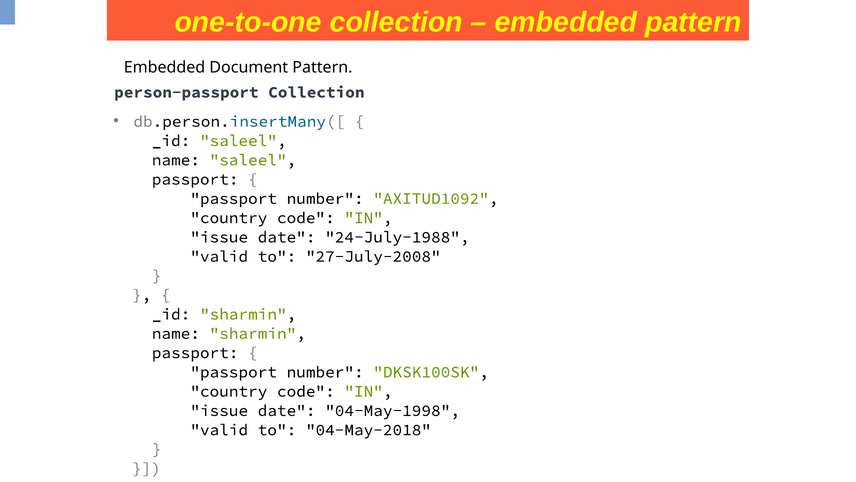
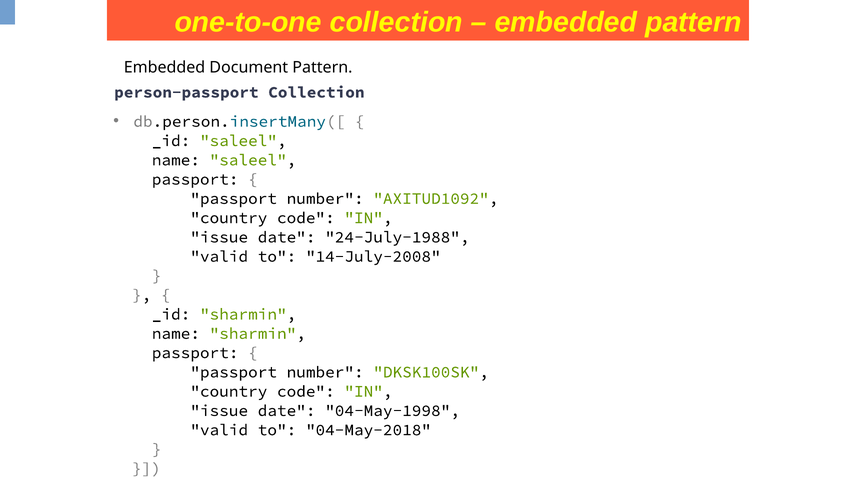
27-July-2008: 27-July-2008 -> 14-July-2008 (373, 256)
